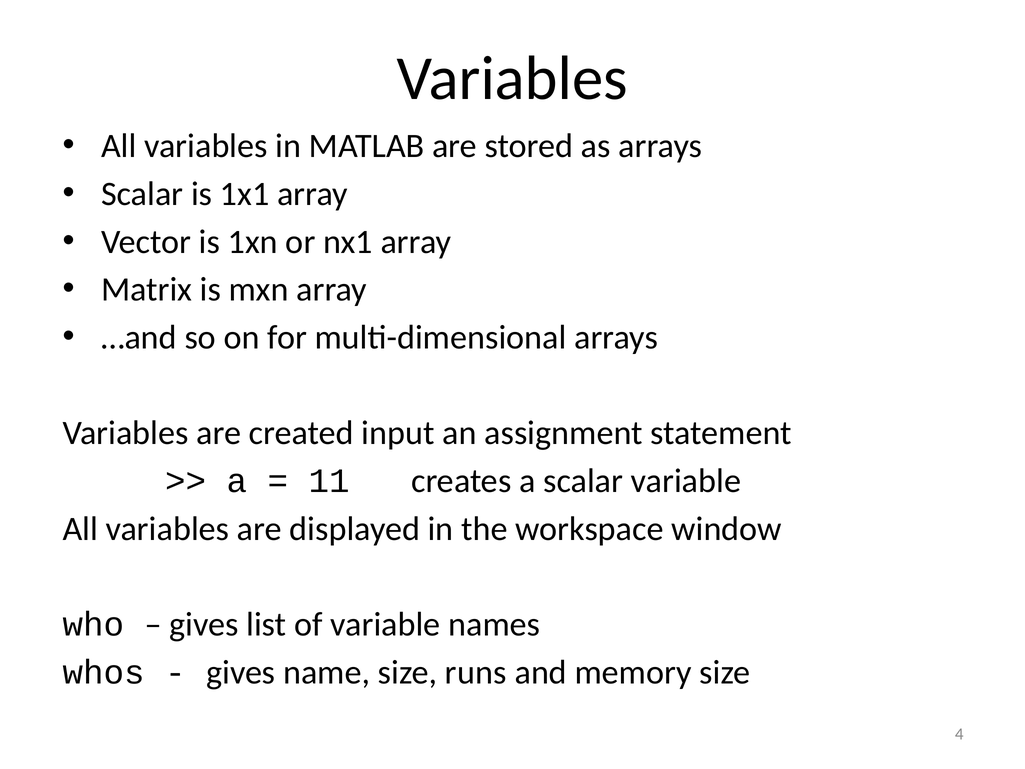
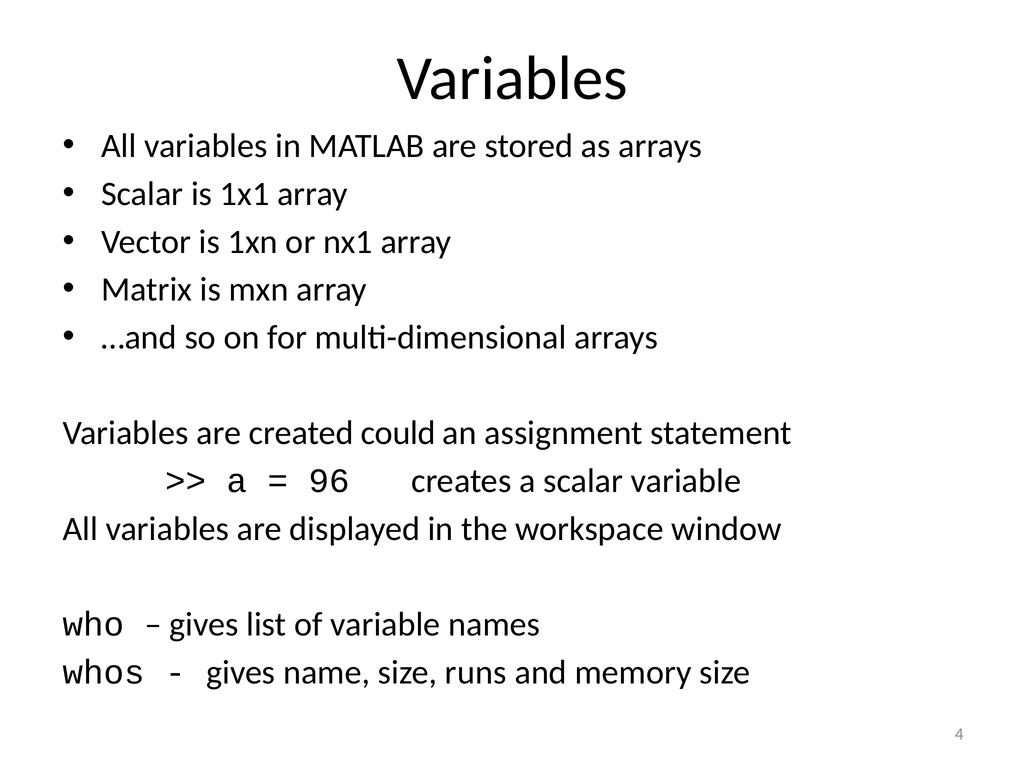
input: input -> could (398, 433)
11: 11 -> 96 (329, 481)
